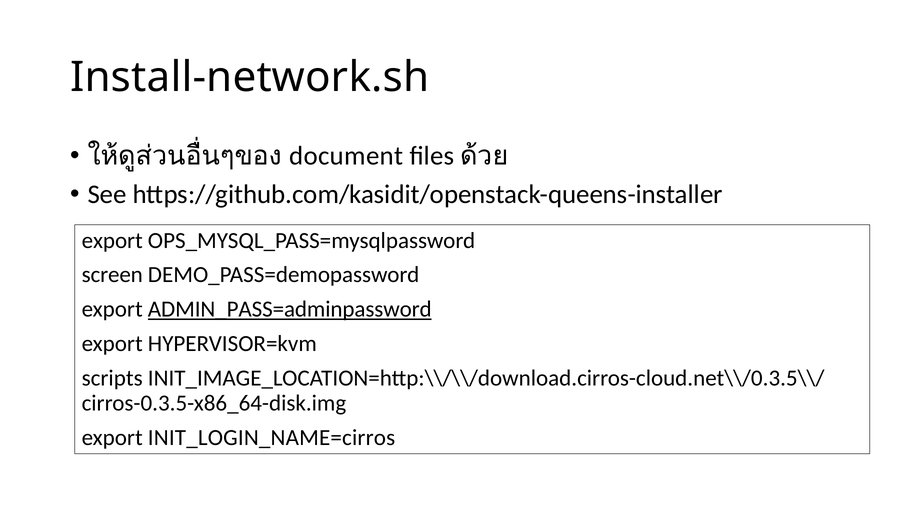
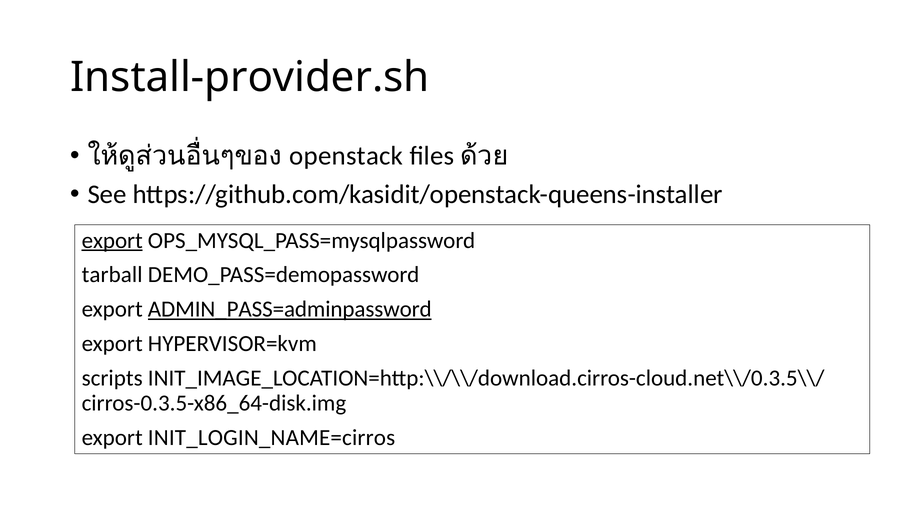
Install-network.sh: Install-network.sh -> Install-provider.sh (250, 77)
document: document -> openstack (346, 156)
export underline: none -> present (112, 241)
screen: screen -> tarball (112, 275)
